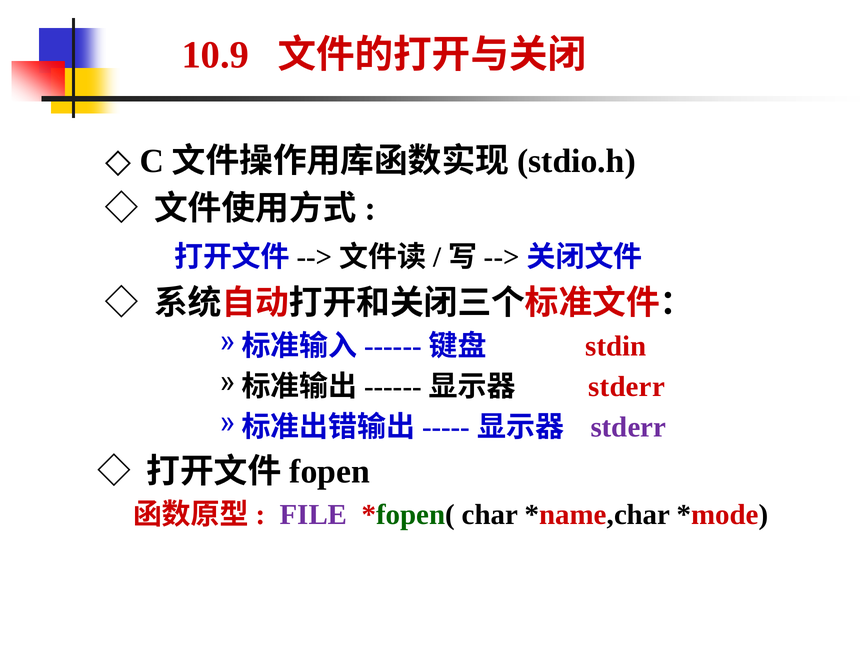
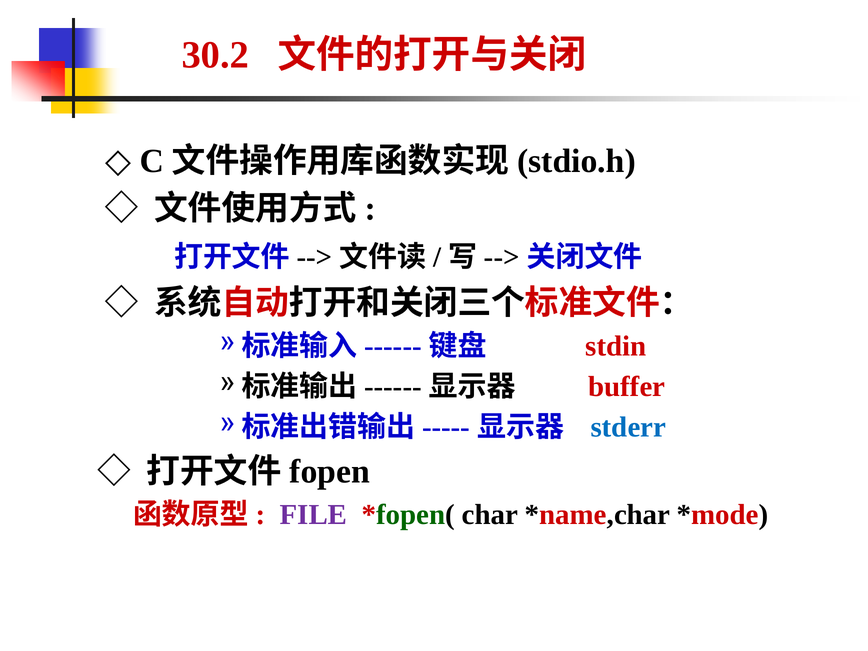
10.9: 10.9 -> 30.2 (215, 55)
stderr: stderr -> buffer (627, 387)
stderr colour: purple -> blue (628, 427)
